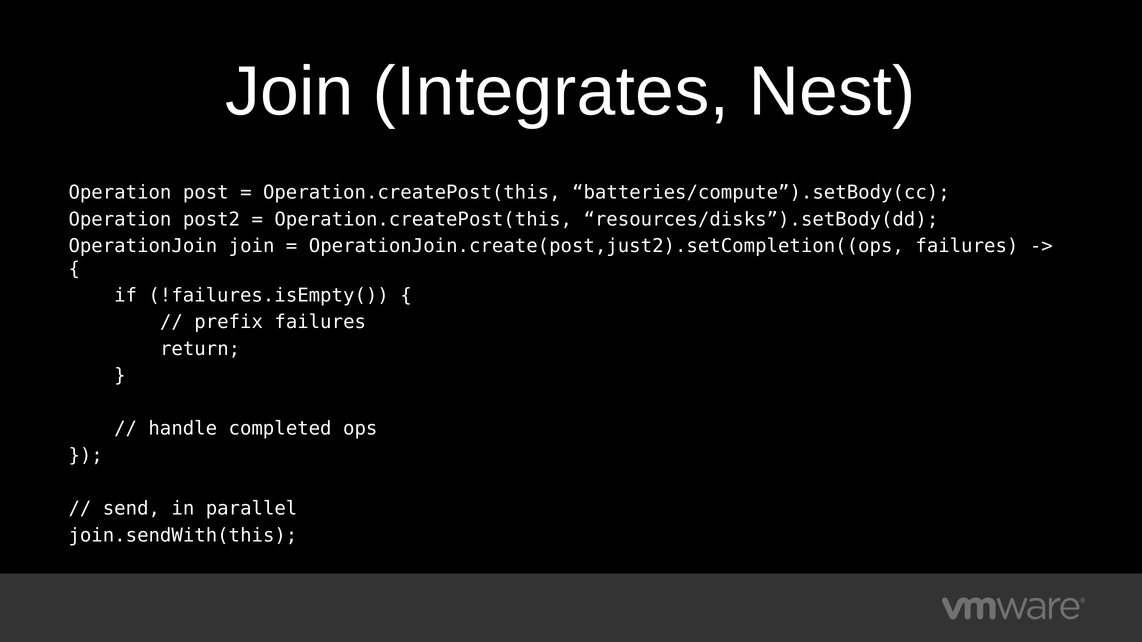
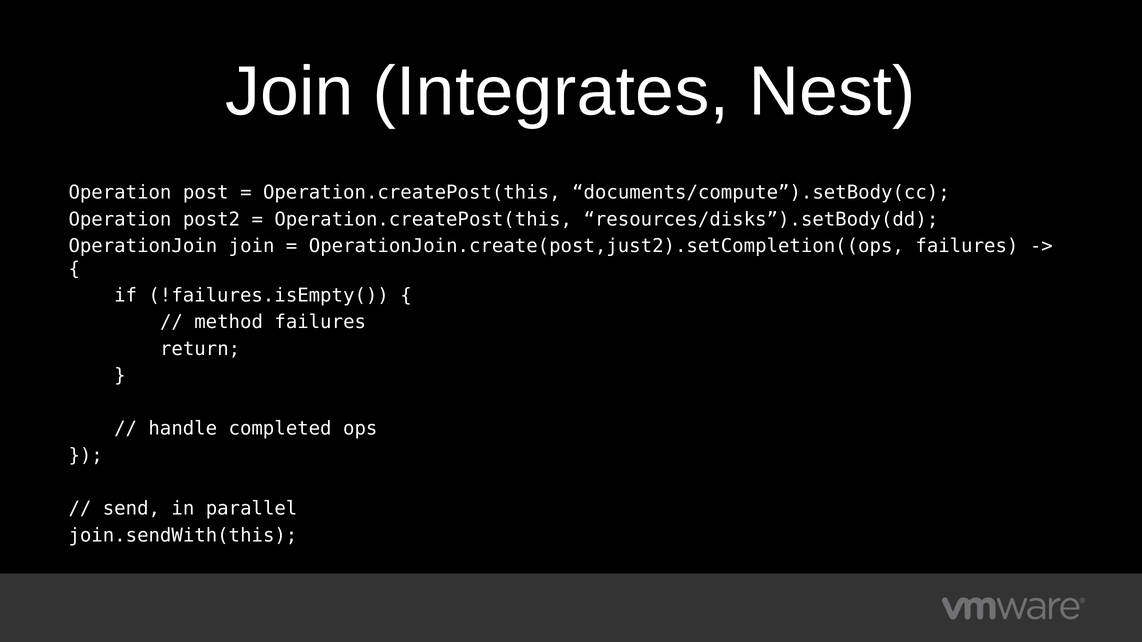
batteries/compute”).setBody(cc: batteries/compute”).setBody(cc -> documents/compute”).setBody(cc (761, 193)
prefix: prefix -> method (229, 322)
